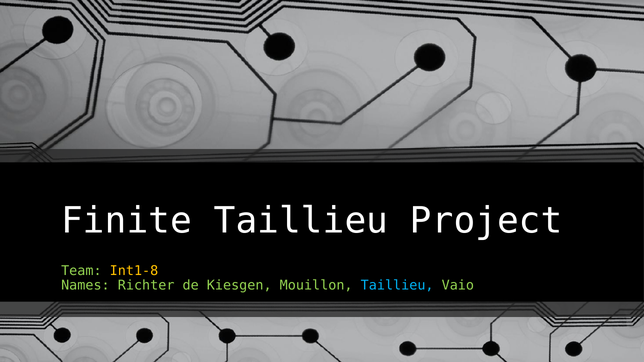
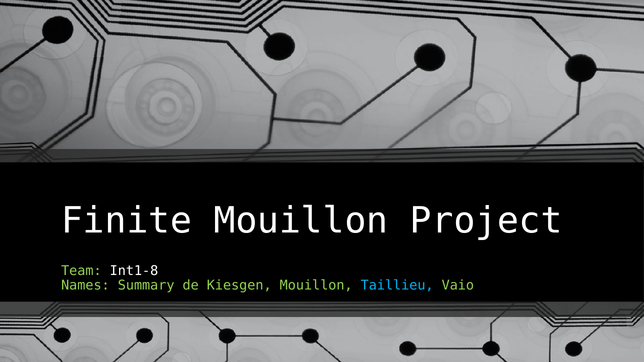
Finite Taillieu: Taillieu -> Mouillon (301, 221)
Int1-8 colour: yellow -> white (134, 271)
Richter: Richter -> Summary (146, 286)
